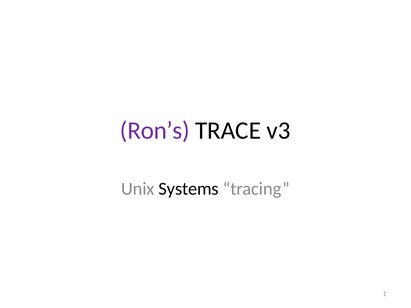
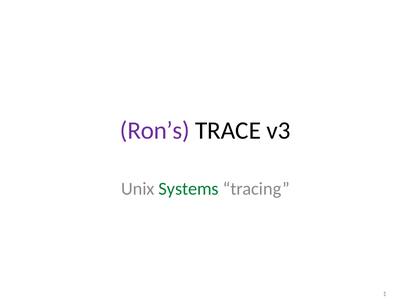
Systems colour: black -> green (189, 189)
